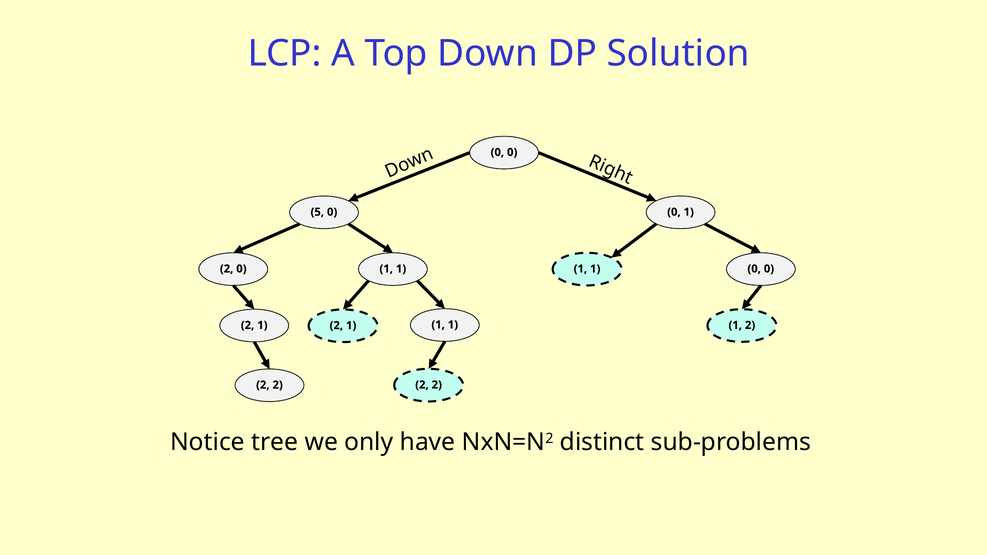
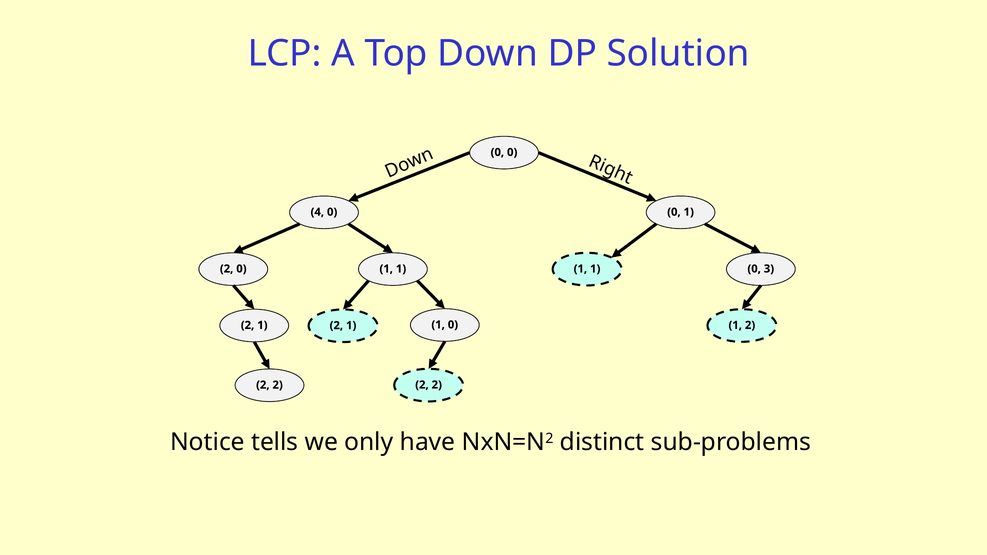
5: 5 -> 4 (317, 212)
1 0 0: 0 -> 3 (769, 269)
2 1 1 1: 1 -> 0 (453, 325)
tree: tree -> tells (275, 442)
